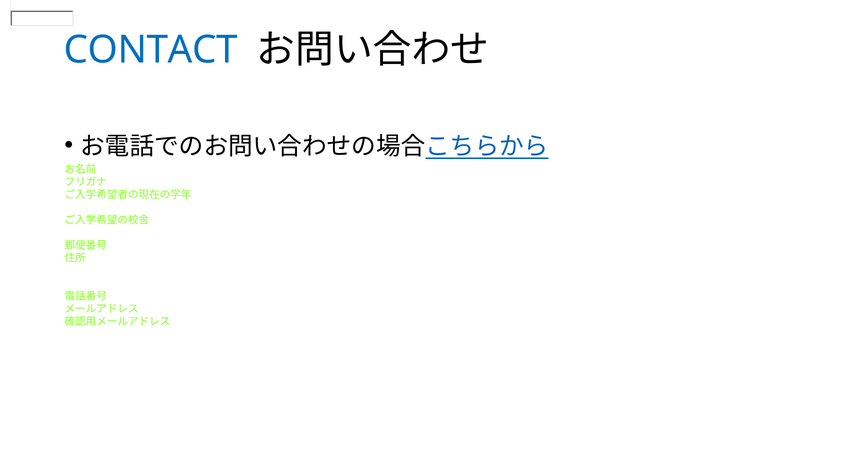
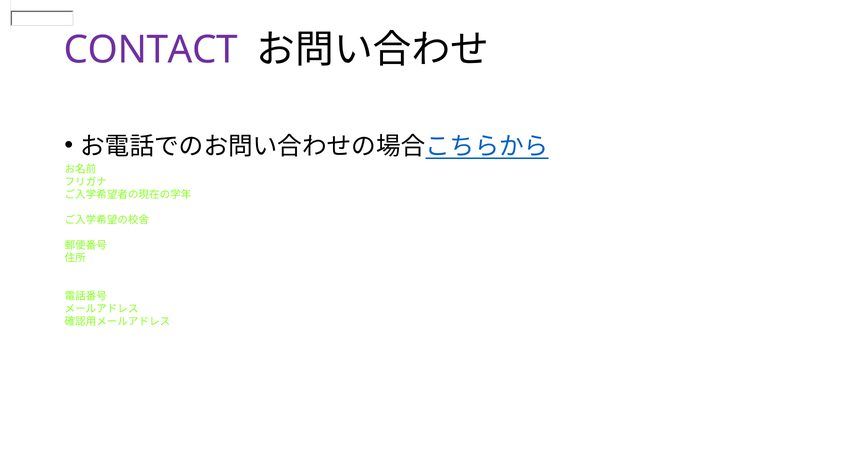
CONTACT colour: blue -> purple (151, 50)
